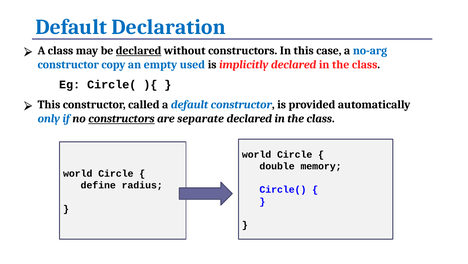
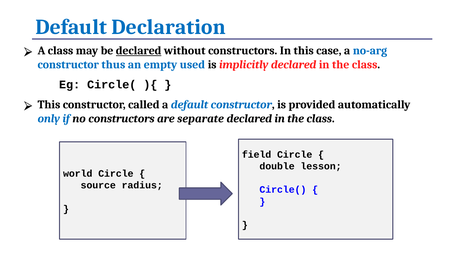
copy: copy -> thus (113, 64)
constructors underline: present -> none (121, 118)
world: world -> field (257, 154)
memory: memory -> lesson (321, 166)
define: define -> source (98, 185)
